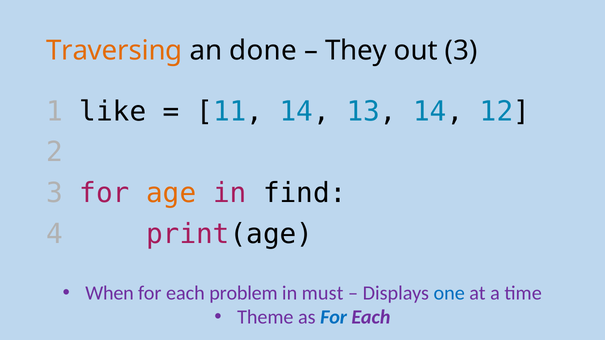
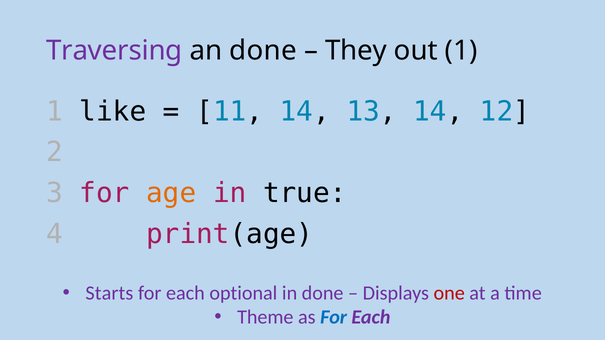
Traversing colour: orange -> purple (114, 51)
out 3: 3 -> 1 (461, 51)
find: find -> true (305, 193)
When: When -> Starts (109, 293)
problem: problem -> optional (243, 293)
in must: must -> done (323, 293)
one colour: blue -> red (449, 293)
